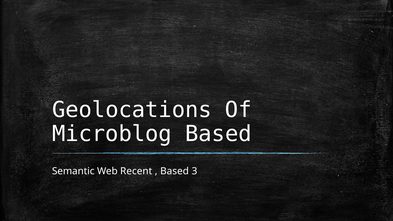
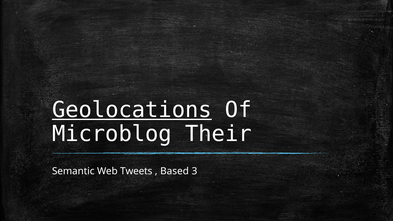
Geolocations underline: none -> present (132, 110)
Microblog Based: Based -> Their (218, 134)
Recent: Recent -> Tweets (136, 171)
